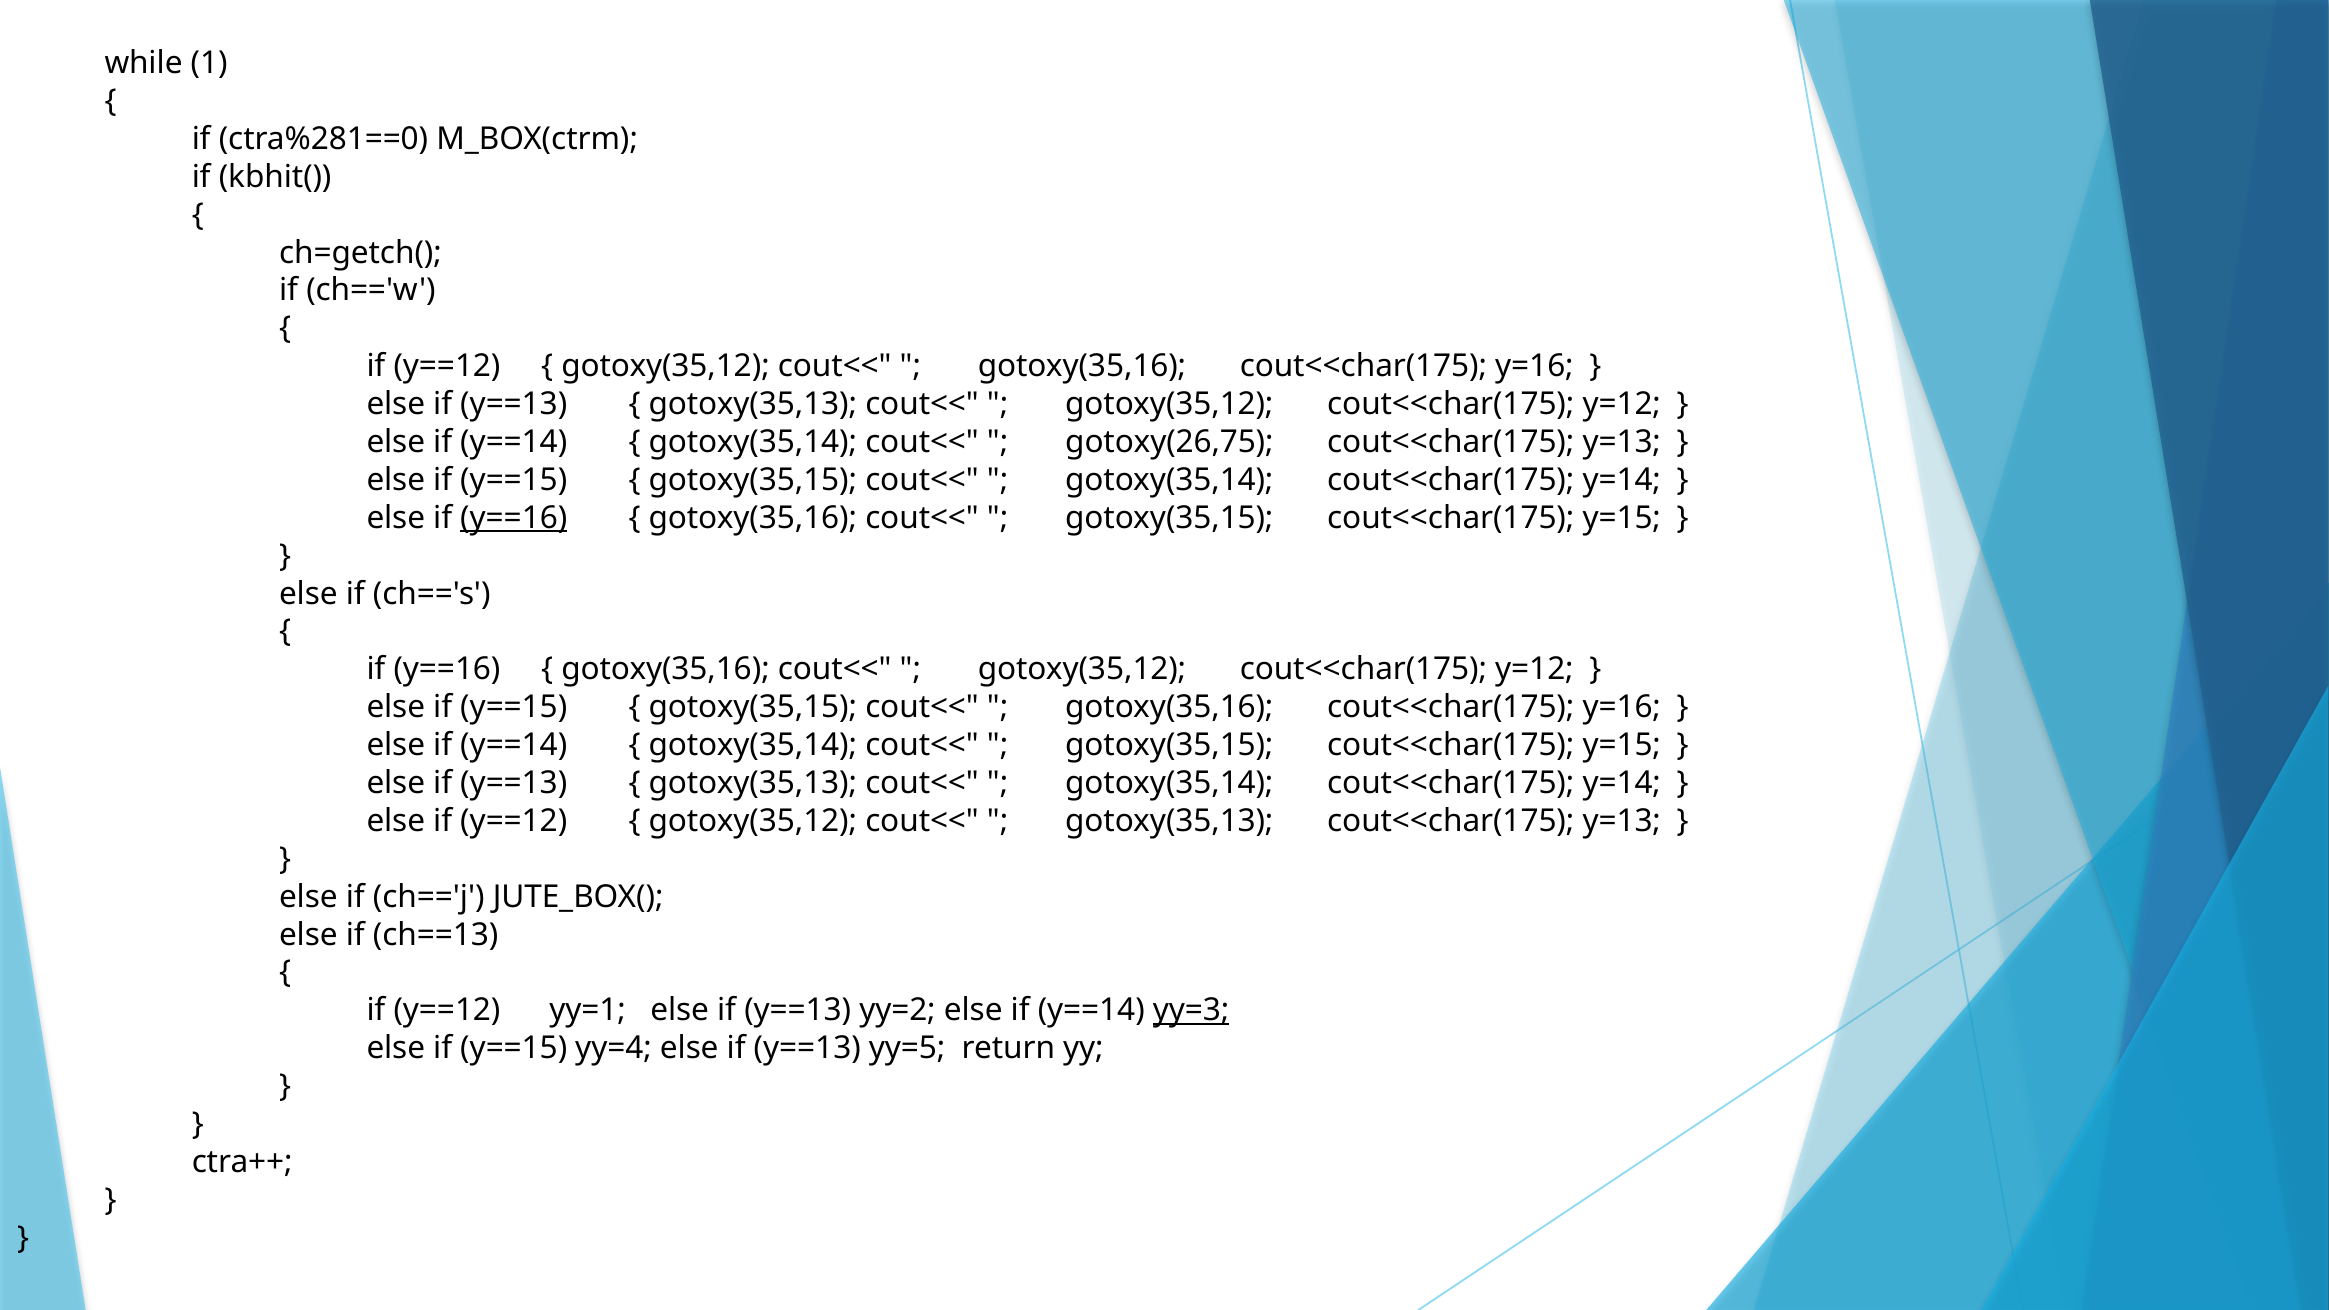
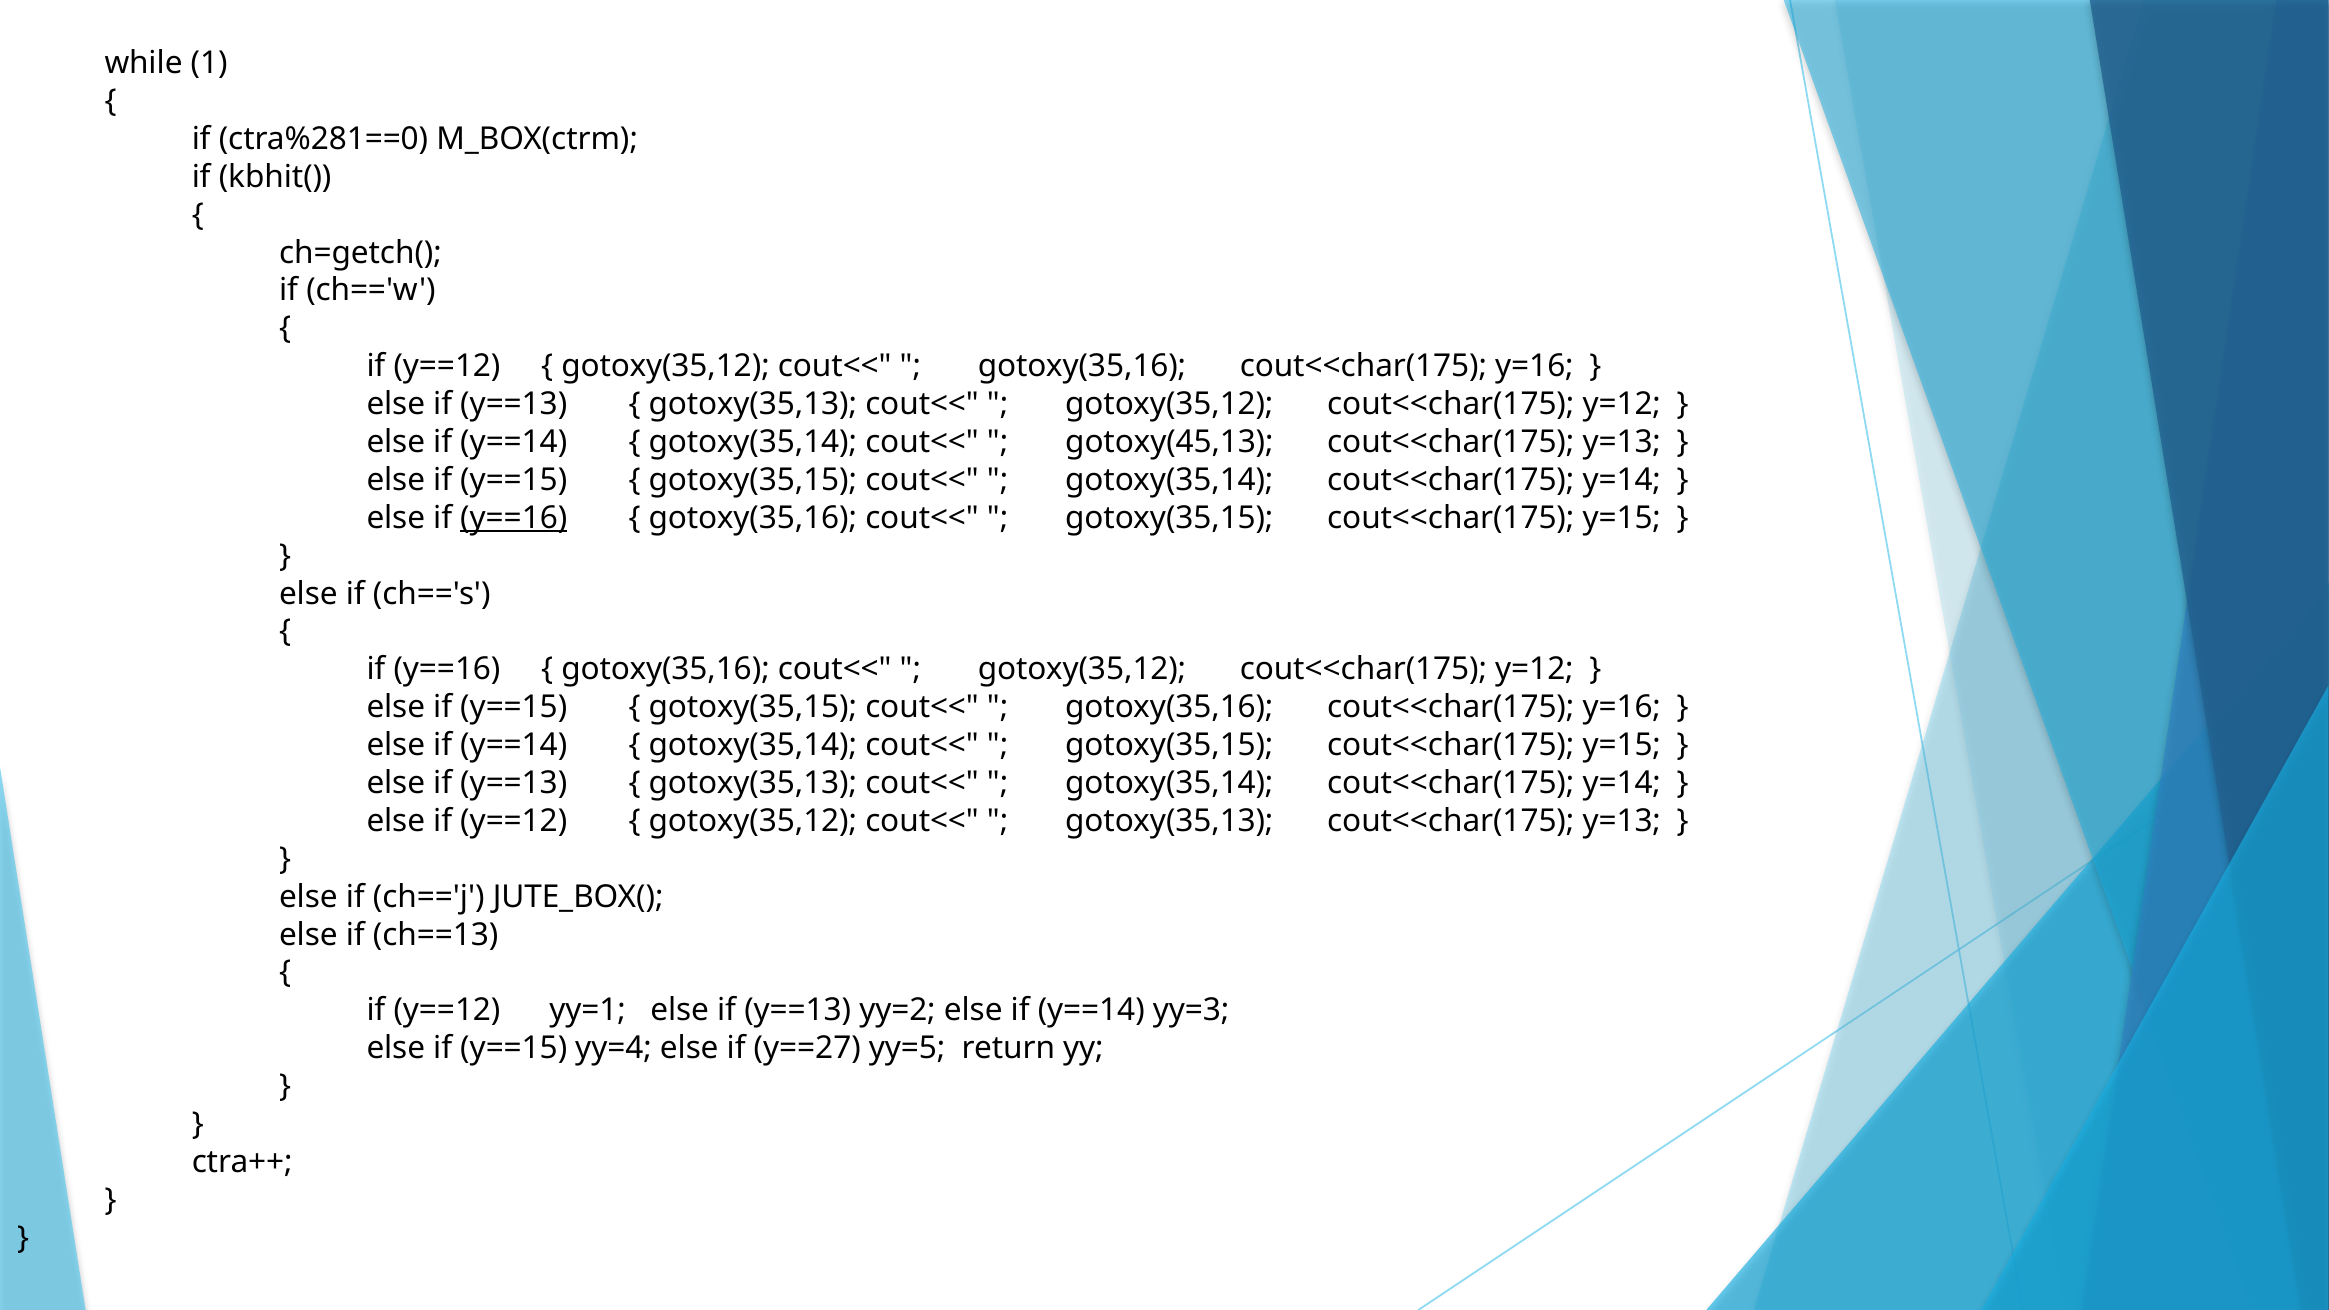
gotoxy(26,75: gotoxy(26,75 -> gotoxy(45,13 (1169, 442)
yy=3 underline: present -> none (1191, 1010)
yy=4 else if y==13: y==13 -> y==27 (807, 1048)
